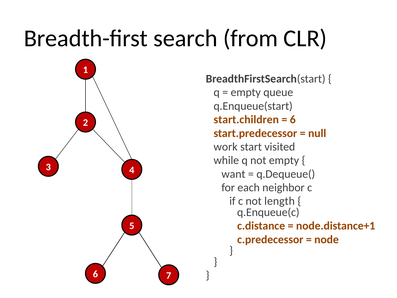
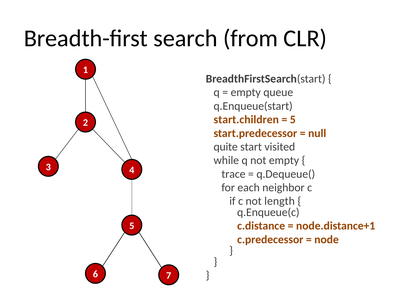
6: 6 -> 5 (293, 119)
work: work -> quite (226, 147)
want: want -> trace (233, 174)
